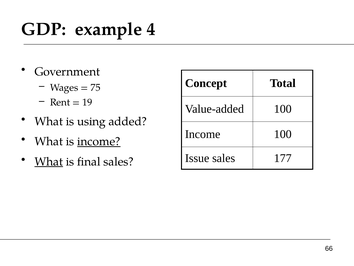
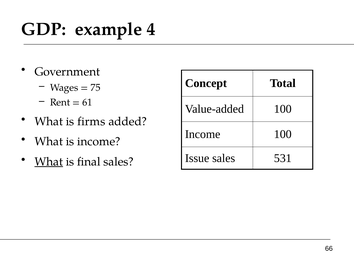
19: 19 -> 61 (87, 102)
using: using -> firms (91, 121)
income underline: present -> none (99, 141)
177: 177 -> 531 (283, 158)
